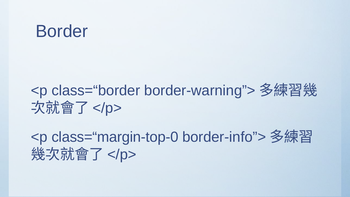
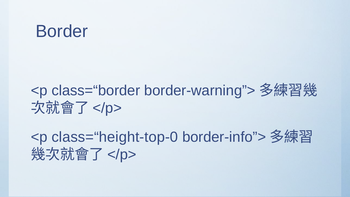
class=“margin-top-0: class=“margin-top-0 -> class=“height-top-0 (115, 137)
